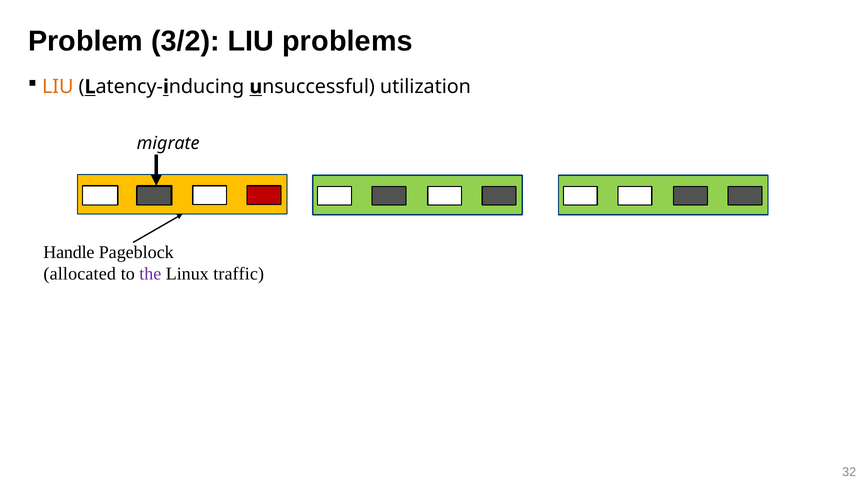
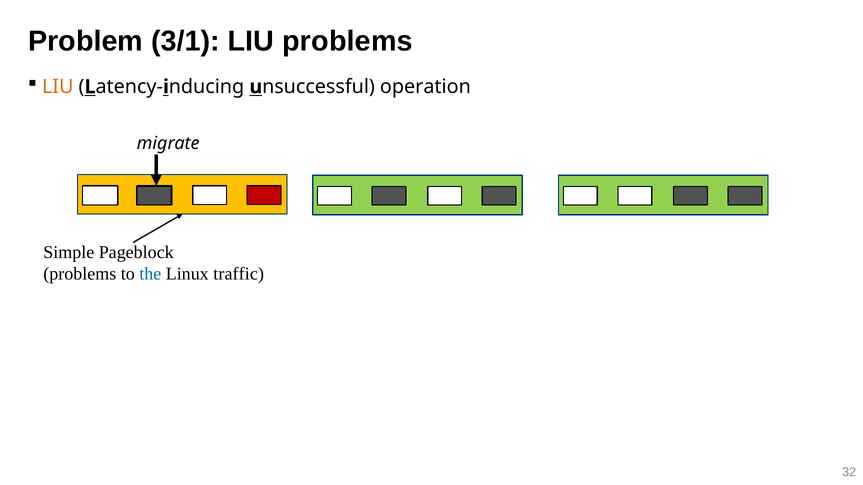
3/2: 3/2 -> 3/1 (185, 41)
utilization: utilization -> operation (425, 87)
Handle: Handle -> Simple (69, 253)
allocated: allocated -> problems (80, 274)
the colour: purple -> blue (150, 274)
